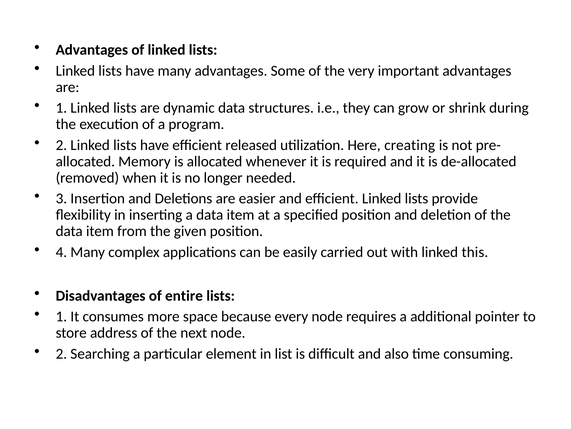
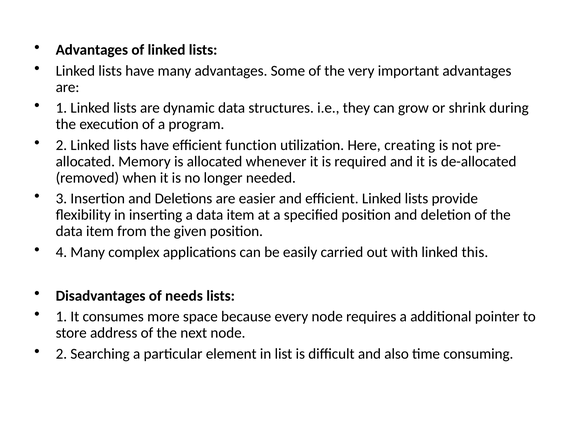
released: released -> function (251, 145)
entire: entire -> needs (184, 295)
